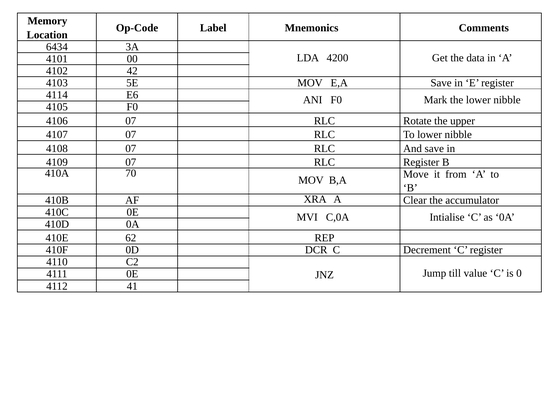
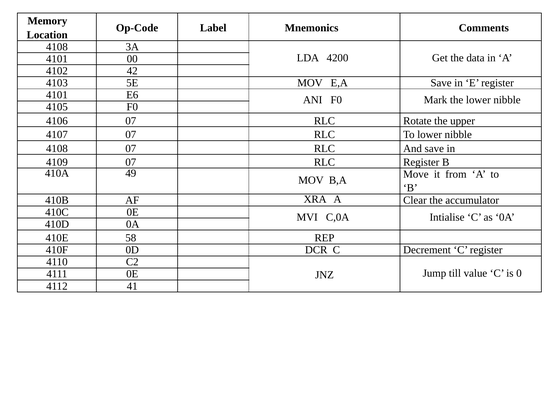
6434: 6434 -> 4108 (57, 47)
4114: 4114 -> 4101 (57, 95)
70: 70 -> 49 (131, 173)
62: 62 -> 58 (131, 238)
